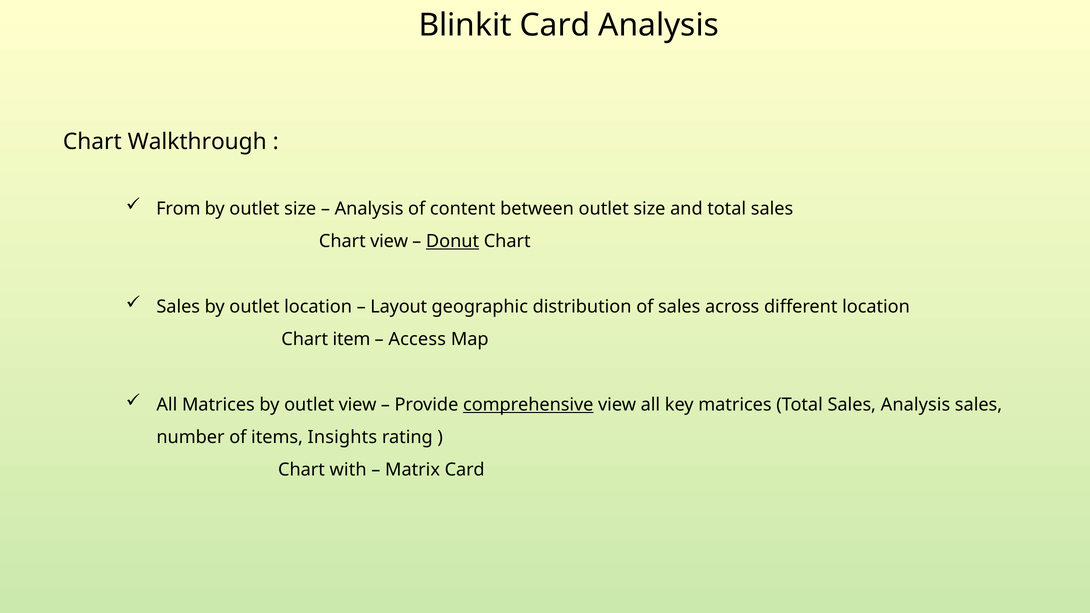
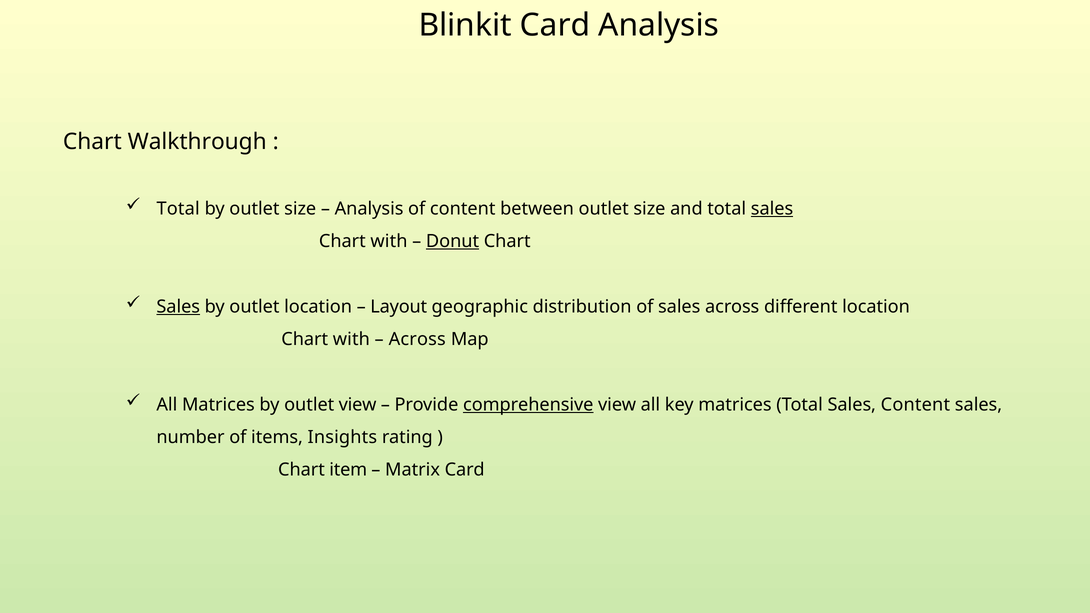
From: From -> Total (178, 209)
sales underline: none -> present (772, 209)
view: view -> with (389, 241)
Sales underline: none -> present (178, 307)
item: item -> with (351, 339)
Access: Access -> Across (417, 339)
Sales Analysis: Analysis -> Content (915, 405)
with: with -> item (348, 470)
